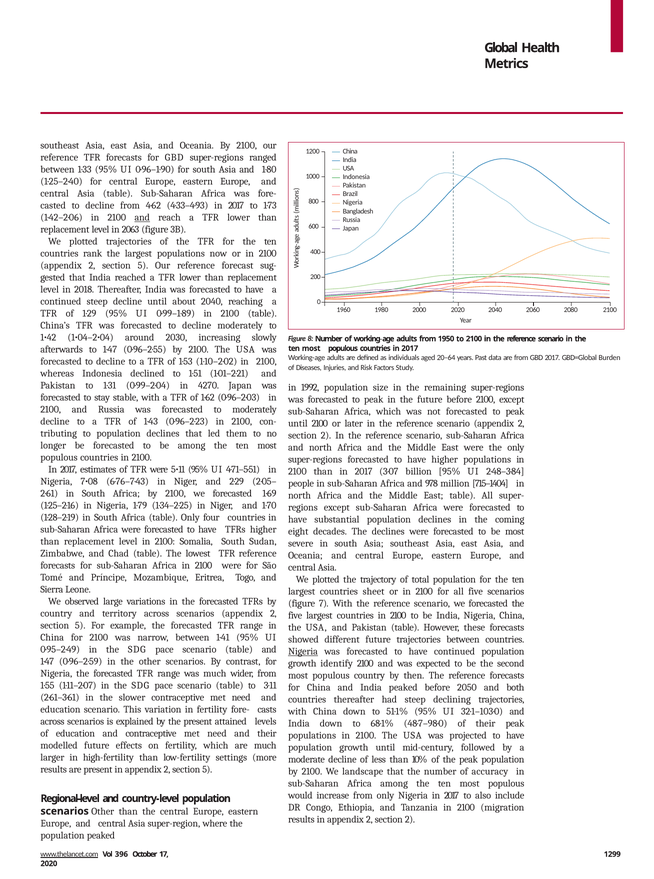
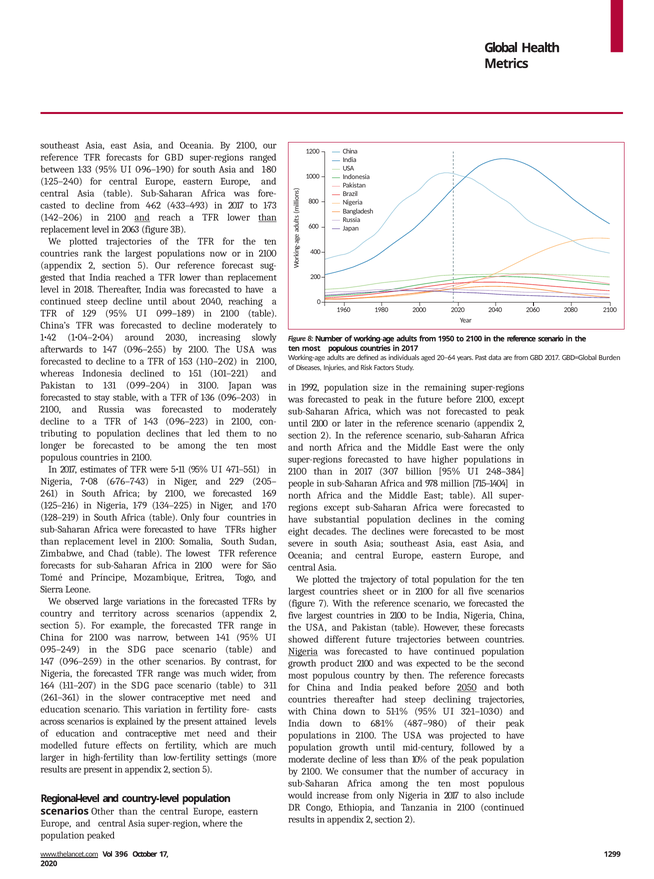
than underline: none -> present (267, 218)
4270: 4270 -> 3100 (208, 385)
1·62: 1·62 -> 1·36 (208, 397)
identify: identify -> product (337, 663)
1·55: 1·55 -> 1·64 (47, 685)
2050 underline: none -> present (467, 687)
landscape: landscape -> consumer (363, 771)
2100 migration: migration -> continued (502, 807)
